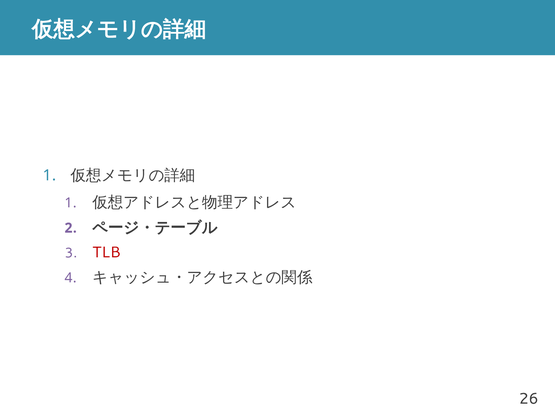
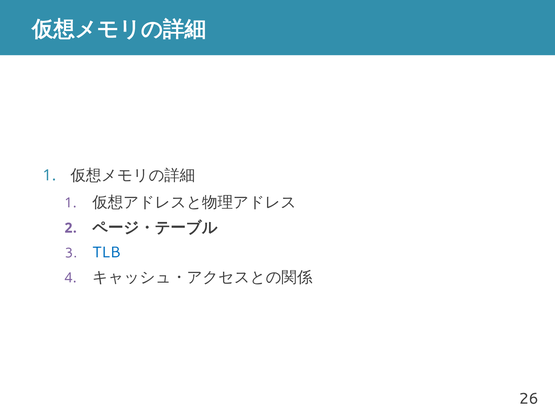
TLB colour: red -> blue (106, 253)
